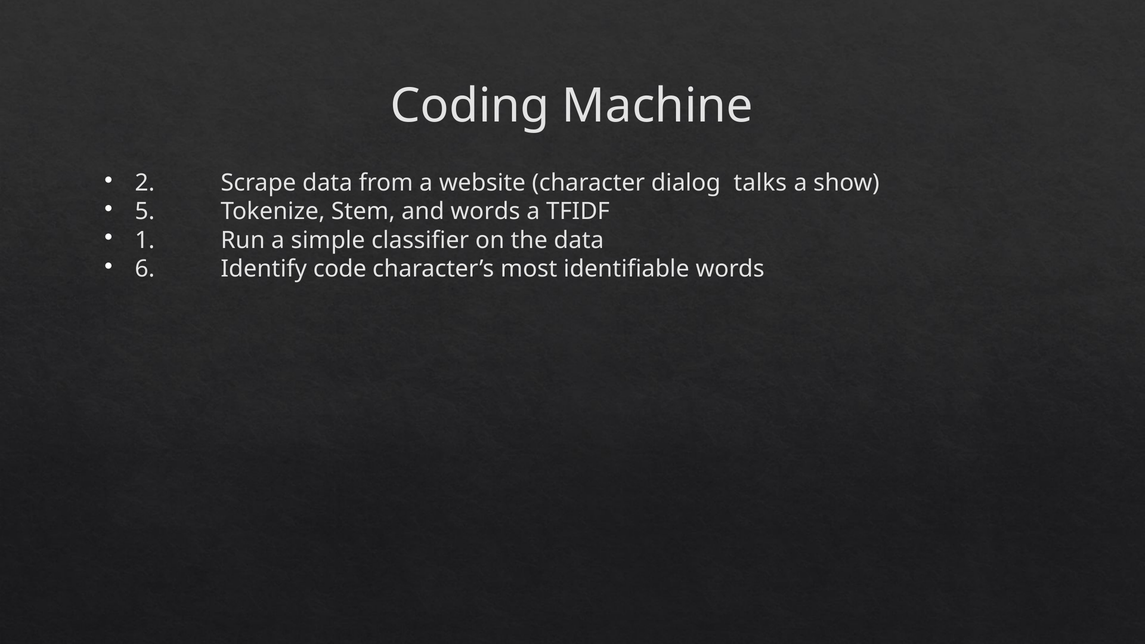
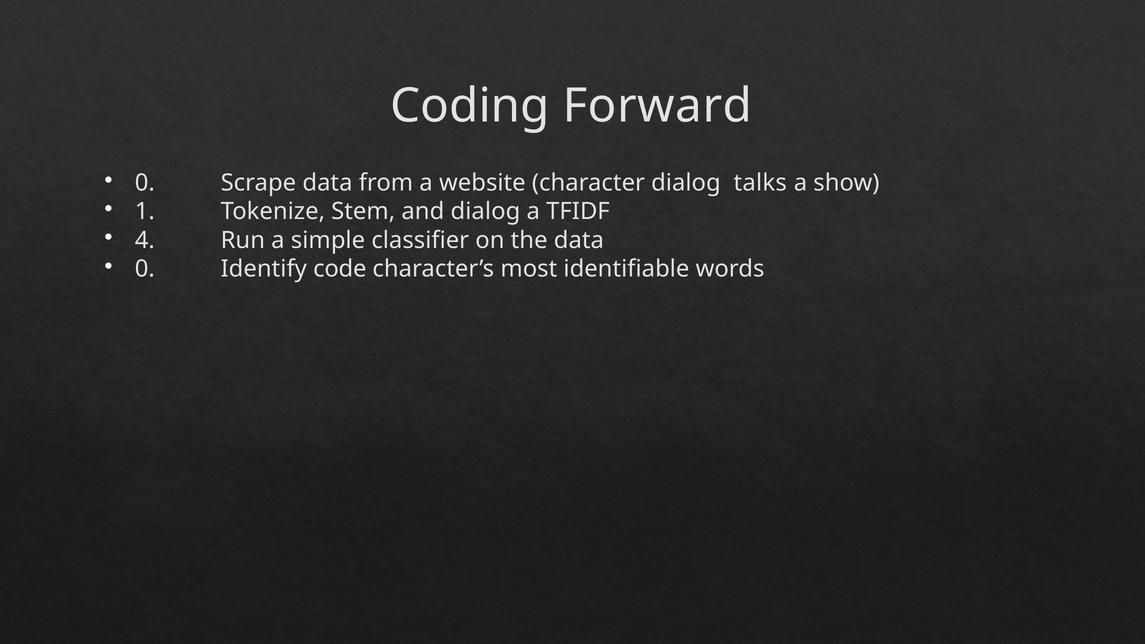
Machine: Machine -> Forward (657, 106)
2: 2 -> 0 (145, 183)
5: 5 -> 1 (145, 212)
and words: words -> dialog (485, 212)
1: 1 -> 4 (145, 240)
6: 6 -> 0 (145, 269)
